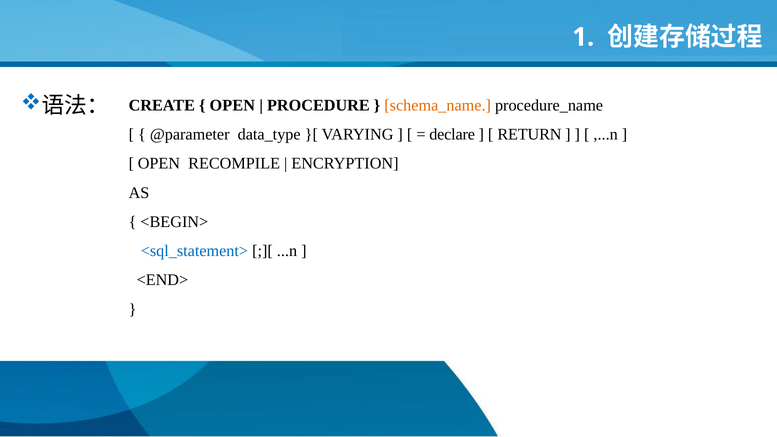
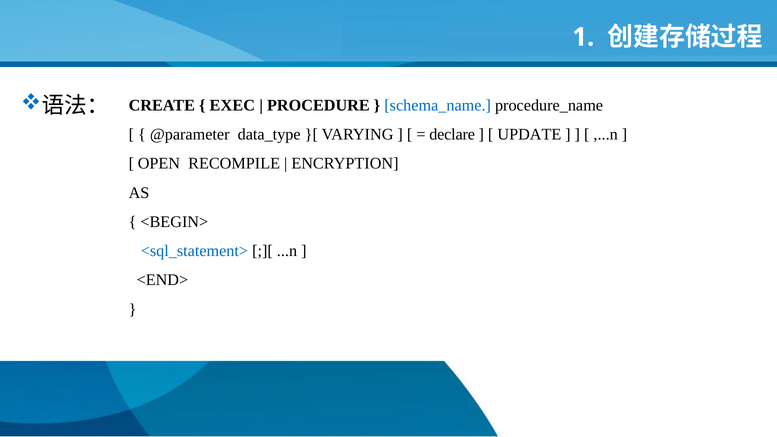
OPEN: OPEN -> EXEC (232, 105)
schema_name colour: orange -> blue (438, 105)
RETURN: RETURN -> UPDATE (529, 134)
